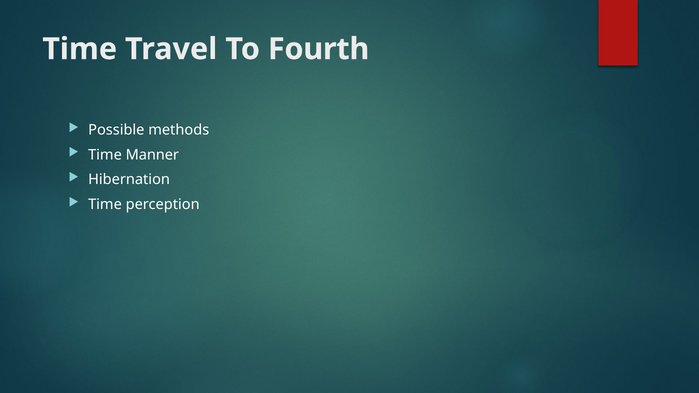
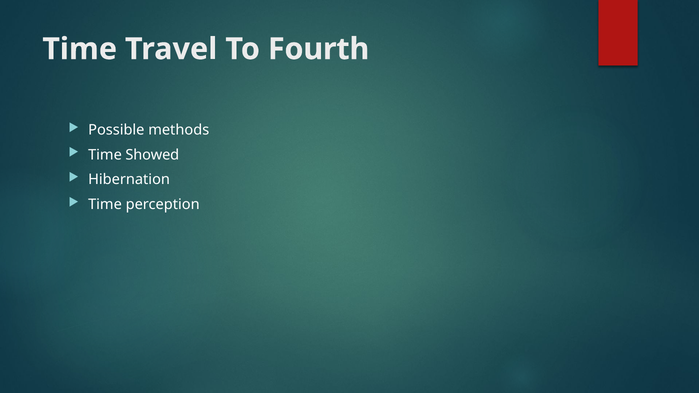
Manner: Manner -> Showed (152, 155)
